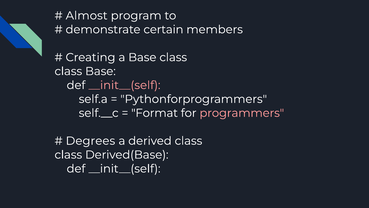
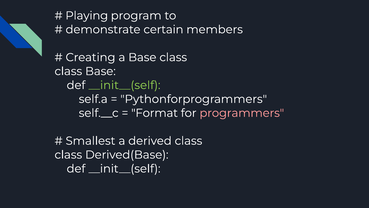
Almost: Almost -> Playing (87, 16)
__init__(self colour: pink -> light green (124, 85)
Degrees: Degrees -> Smallest (90, 141)
